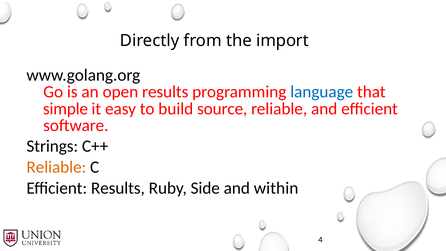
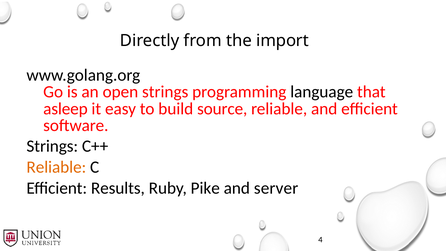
open results: results -> strings (165, 92)
language colour: blue -> black (322, 92)
simple: simple -> asleep (65, 109)
Side: Side -> Pike (205, 188)
within: within -> server (276, 188)
